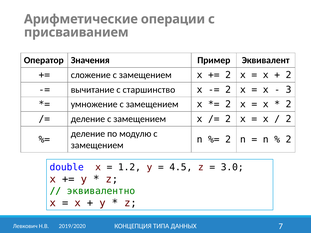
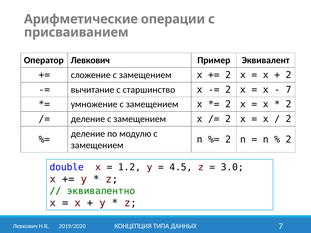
Оператор Значения: Значения -> Левкович (90, 60)
3: 3 -> 7 (289, 90)
